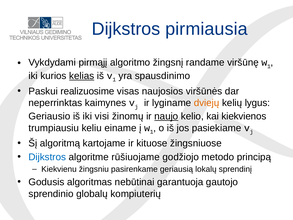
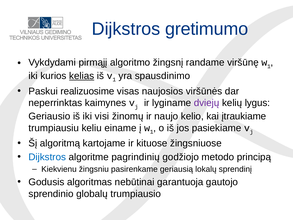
pirmiausia: pirmiausia -> gretimumo (207, 29)
dviejų colour: orange -> purple (207, 103)
naujo underline: present -> none (166, 116)
kiekvienos: kiekvienos -> įtraukiame (244, 116)
rūšiuojame: rūšiuojame -> pagrindinių (136, 157)
kompiuterių: kompiuterių -> trumpiausio (136, 194)
